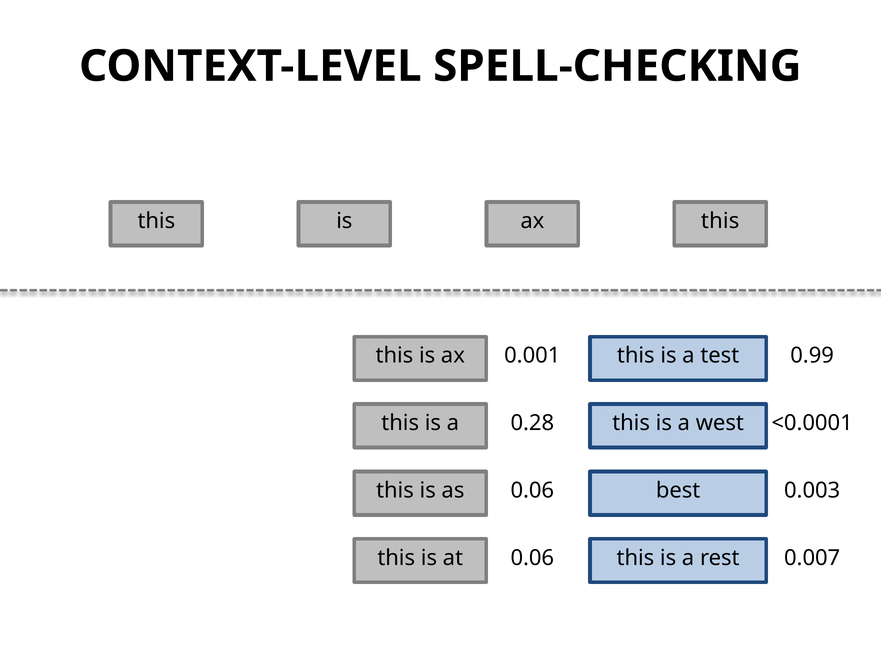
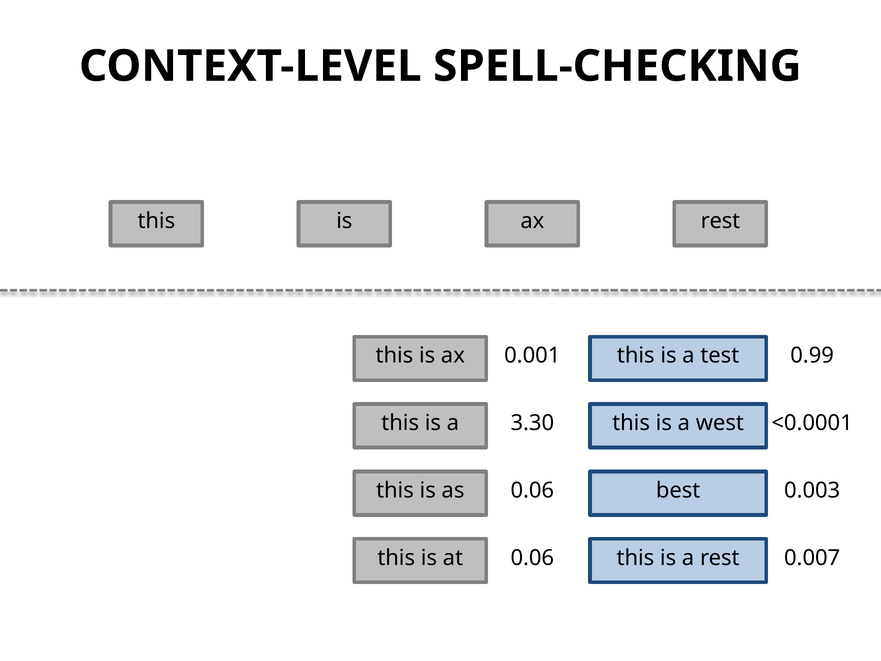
ax this: this -> rest (720, 221)
0.28: 0.28 -> 3.30 (532, 423)
